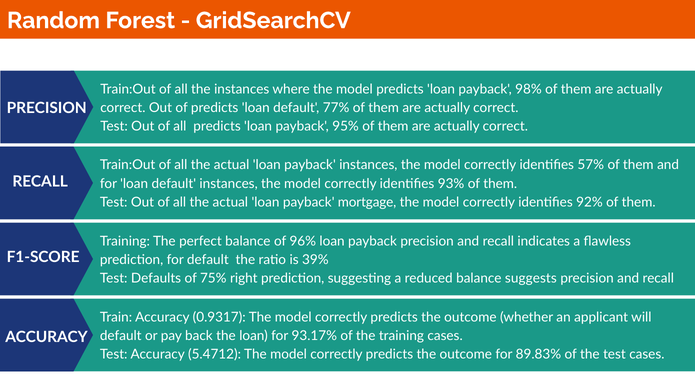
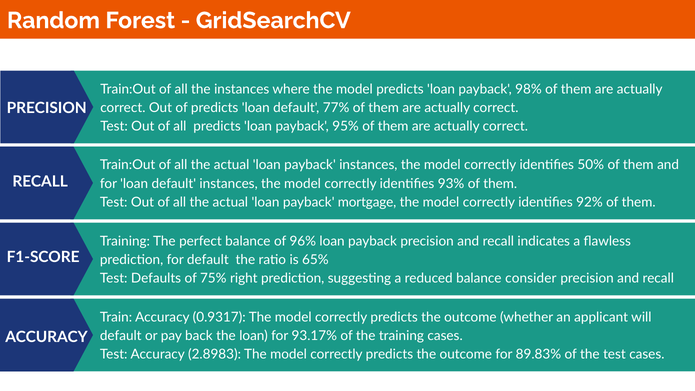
57%: 57% -> 50% (591, 165)
39%: 39% -> 65% (315, 260)
suggests: suggests -> consider (531, 278)
5.4712: 5.4712 -> 2.8983 (215, 354)
